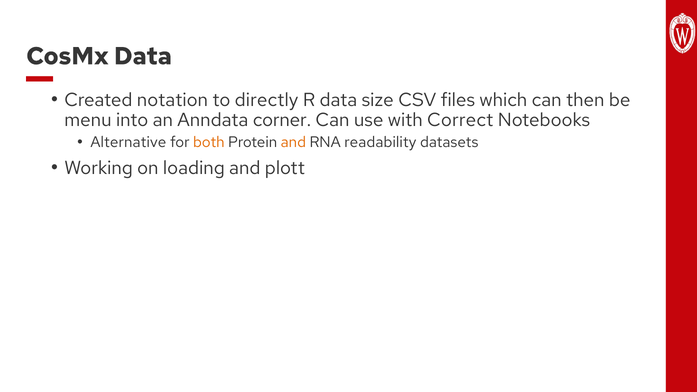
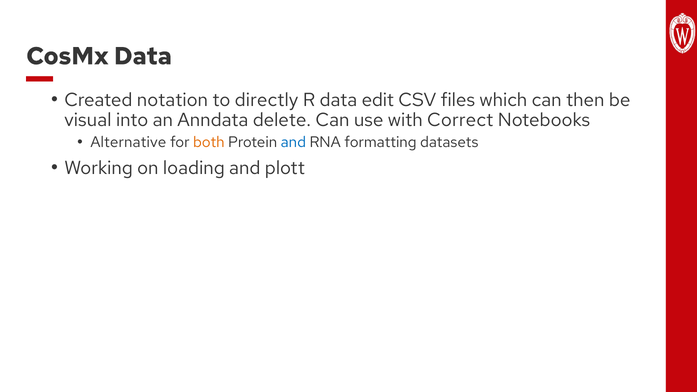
size: size -> edit (378, 100)
menu: menu -> visual (88, 120)
corner: corner -> delete (282, 120)
and colour: orange -> blue (293, 142)
readability: readability -> formatting (380, 142)
